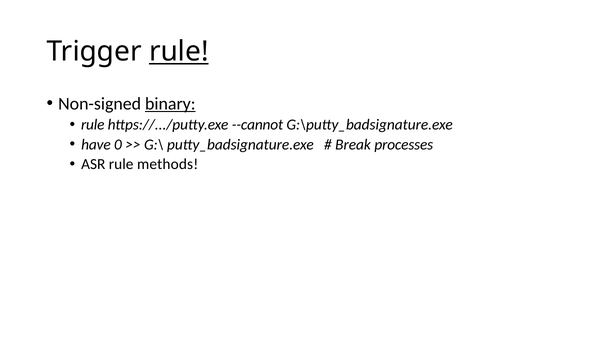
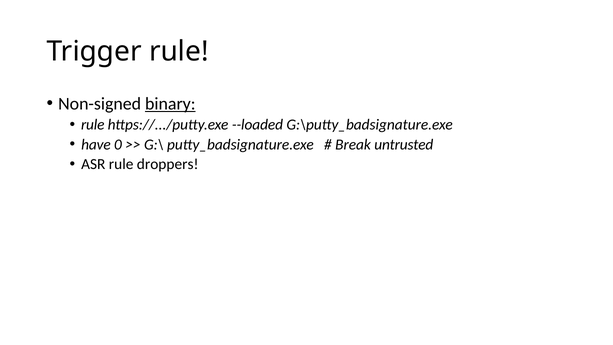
rule underline: present -> none (179, 52)
--cannot: --cannot -> --loaded (257, 125)
processes: processes -> untrusted (404, 144)
methods: methods -> droppers (168, 164)
